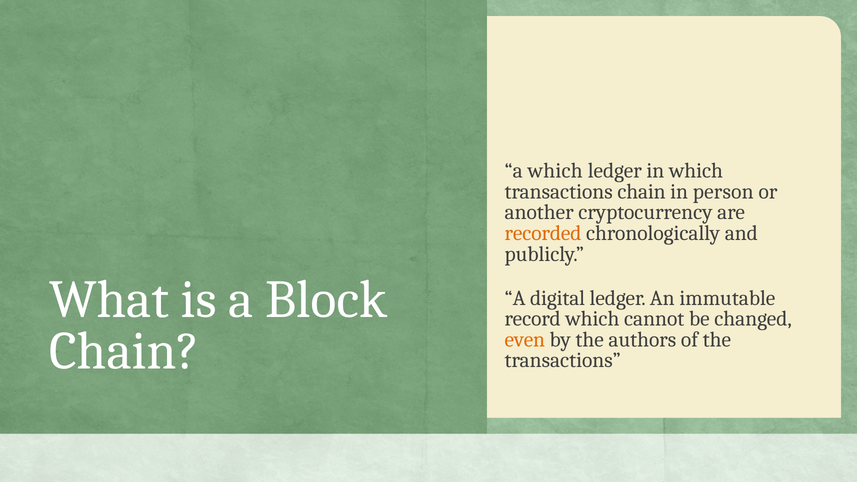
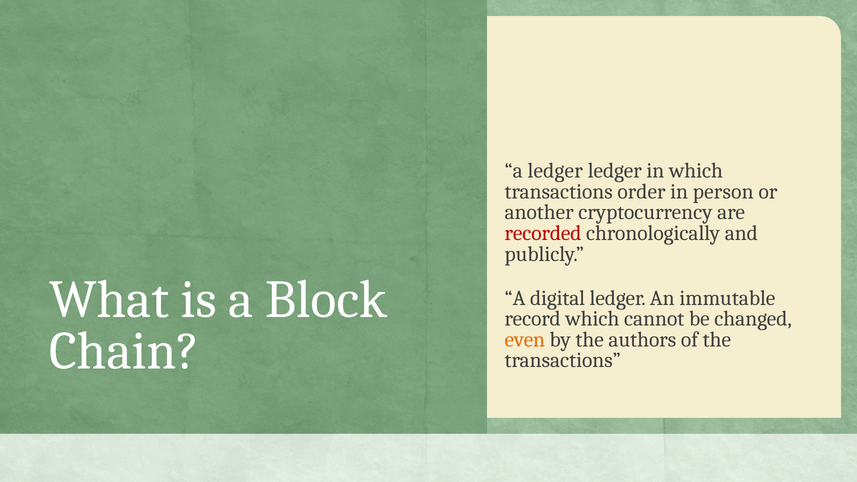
a which: which -> ledger (555, 171)
transactions chain: chain -> order (641, 192)
recorded colour: orange -> red (543, 233)
